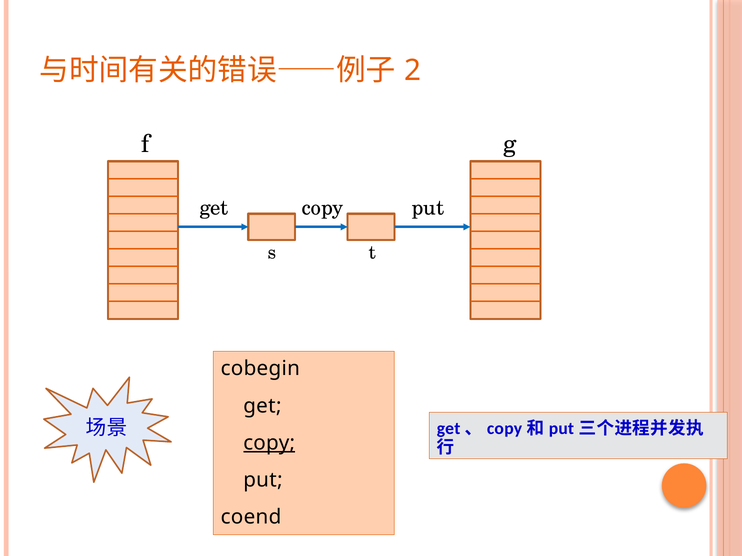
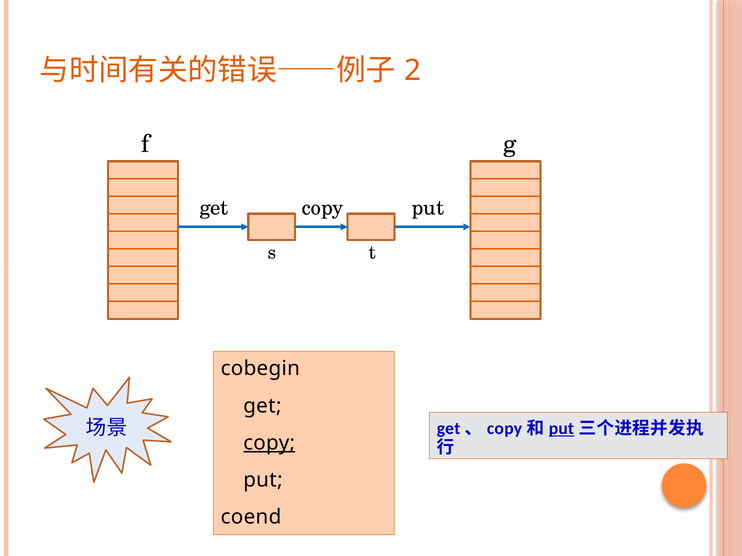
put underline: none -> present (561, 429)
